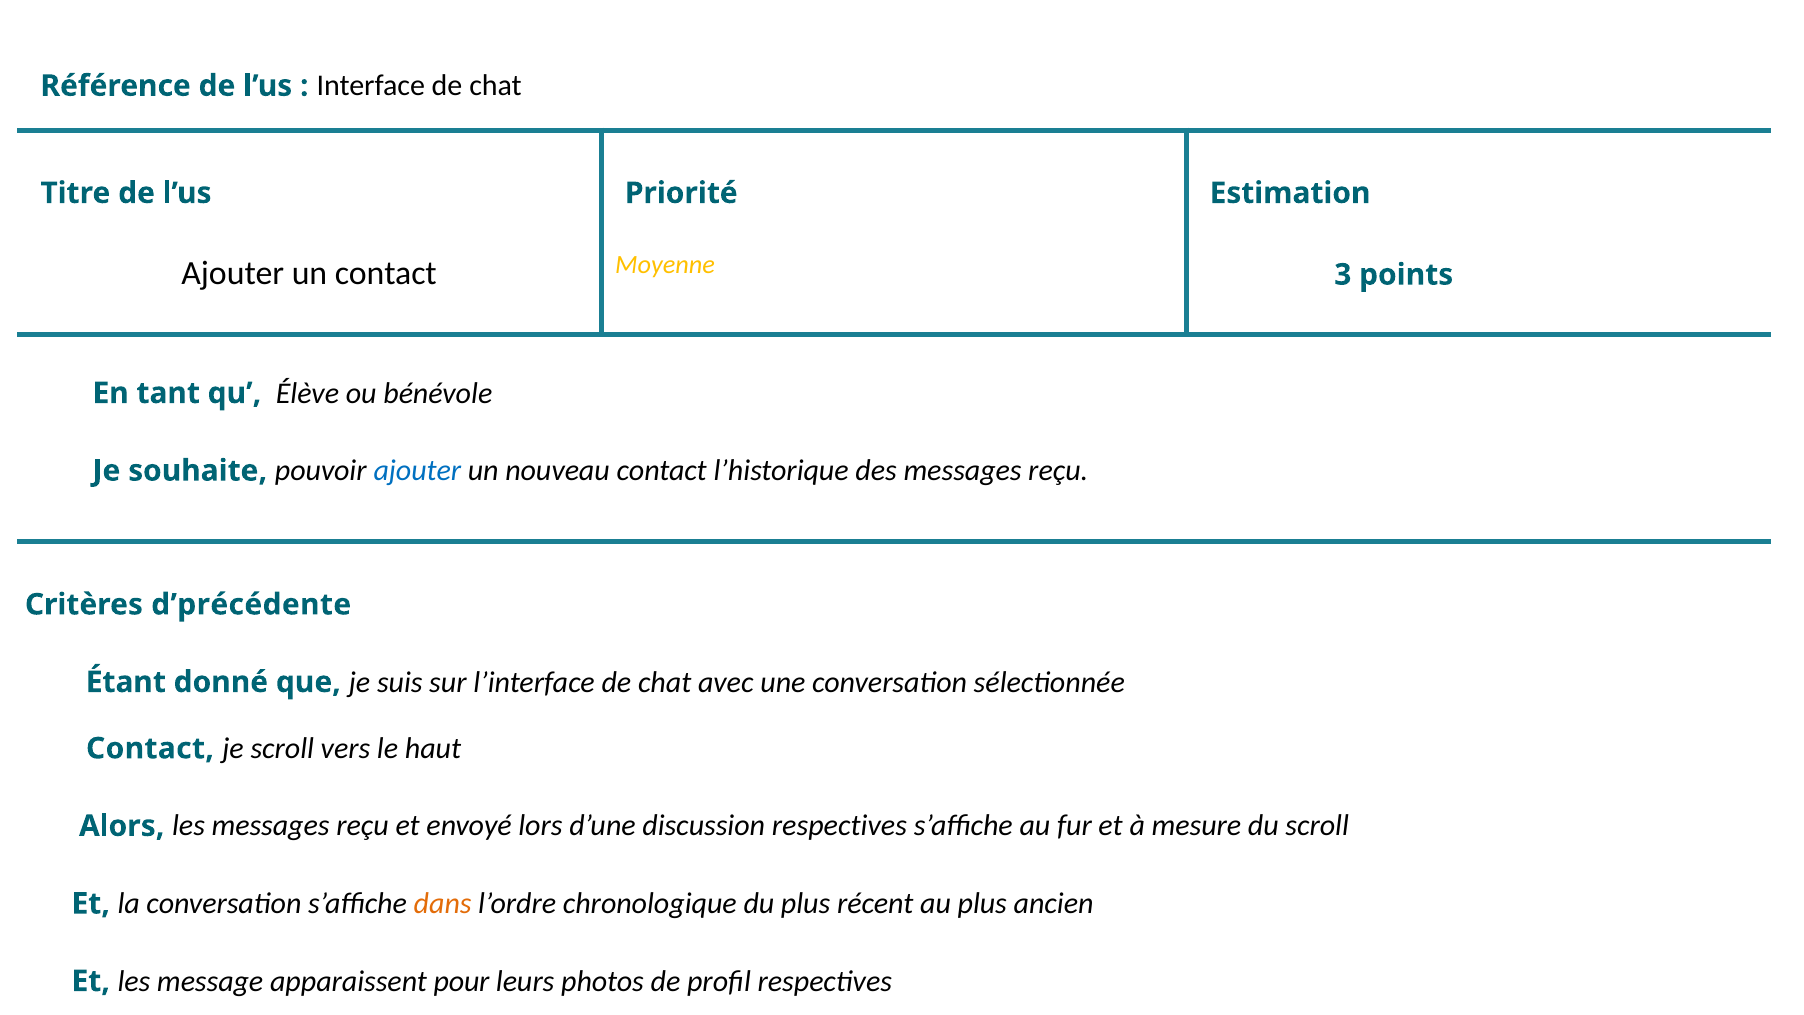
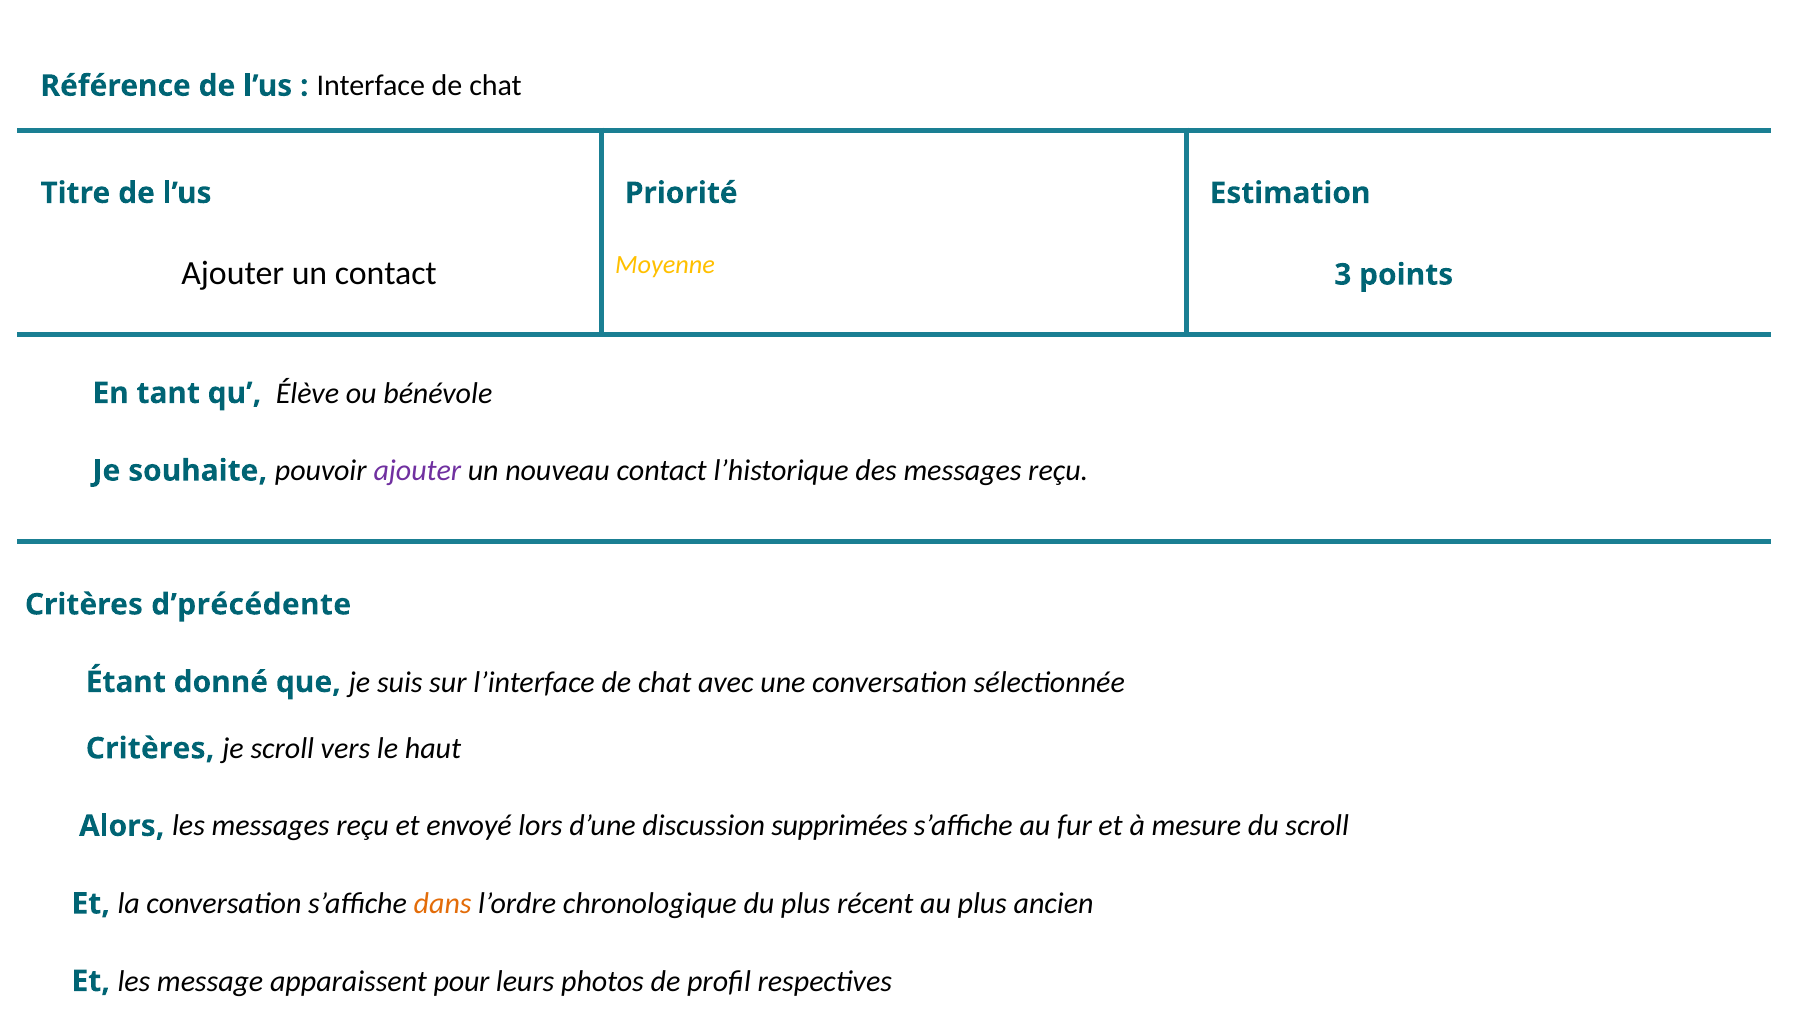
ajouter colour: blue -> purple (417, 471)
Contact: Contact -> Critères (150, 748)
discussion respectives: respectives -> supprimées (840, 826)
